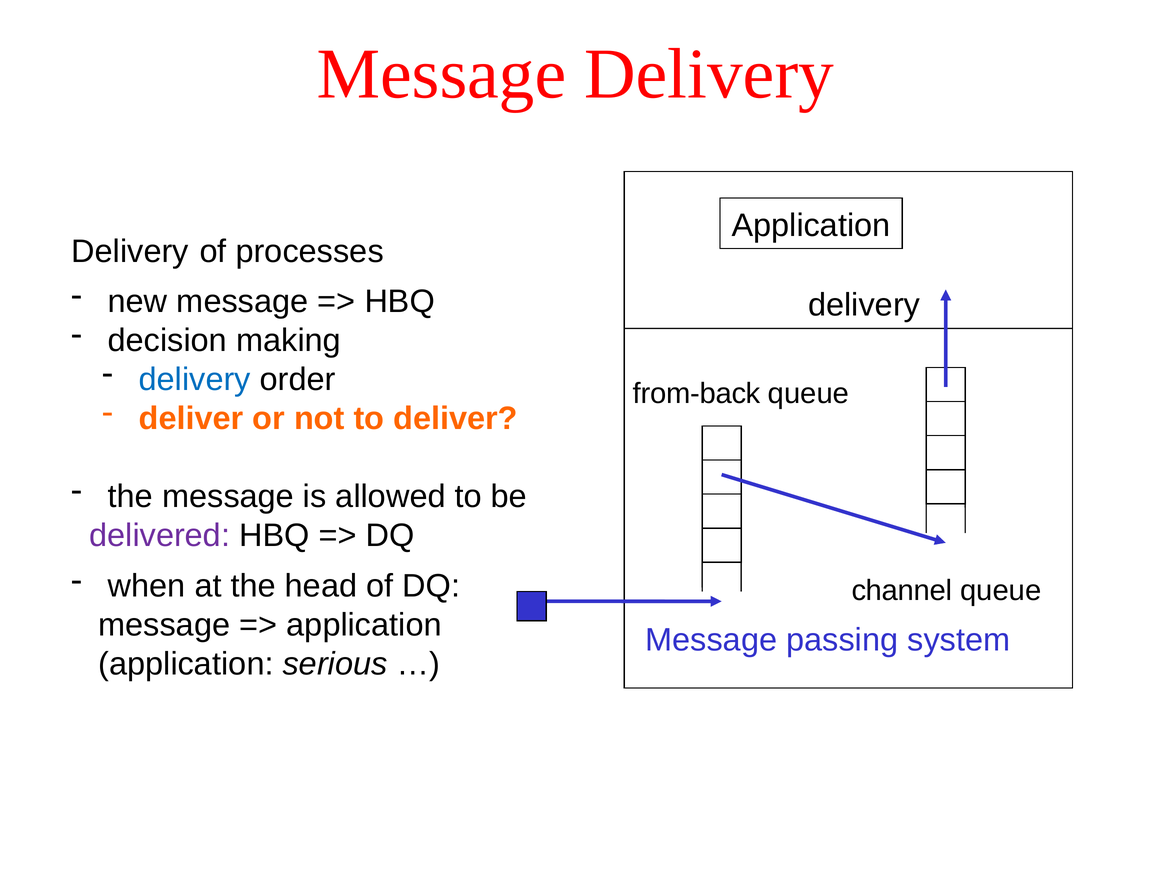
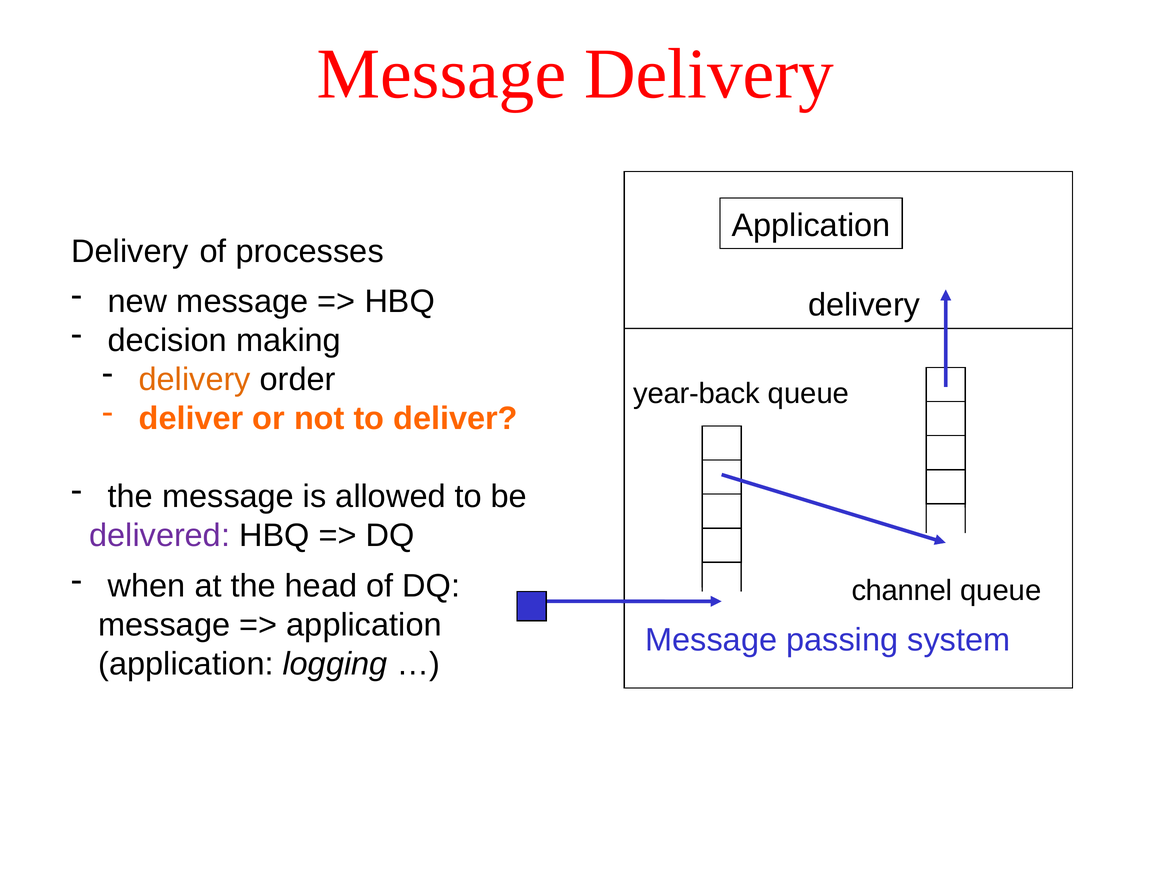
delivery colour: blue -> orange (195, 379)
from-back: from-back -> year-back (697, 393)
serious: serious -> logging (335, 664)
